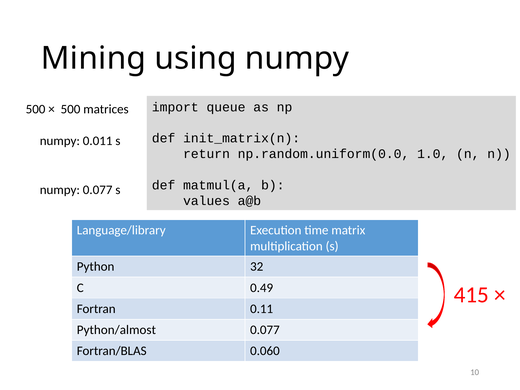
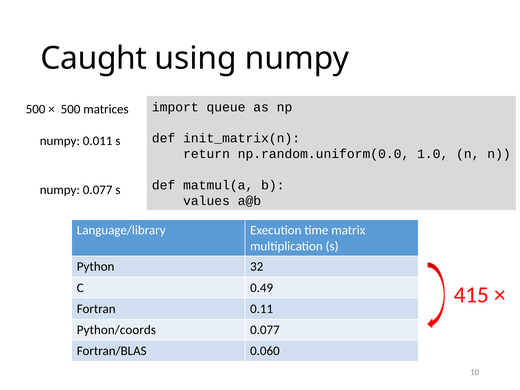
Mining: Mining -> Caught (94, 58)
Python/almost: Python/almost -> Python/coords (116, 330)
